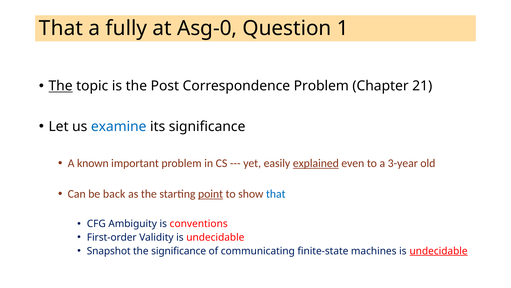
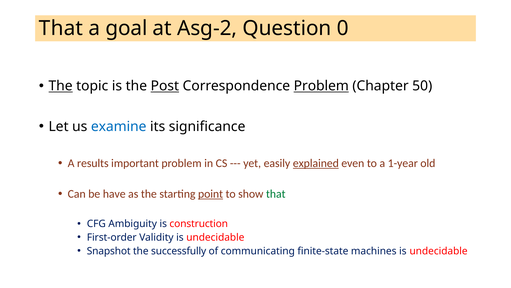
fully: fully -> goal (127, 28)
Asg-0: Asg-0 -> Asg-2 (207, 28)
1: 1 -> 0 (343, 28)
Post underline: none -> present (165, 86)
Problem underline: none -> present (321, 86)
21: 21 -> 50 (422, 86)
known: known -> results (93, 163)
3-year: 3-year -> 1-year (403, 163)
back: back -> have (114, 194)
that colour: blue -> green (276, 194)
conventions: conventions -> construction (199, 223)
the significance: significance -> successfully (179, 251)
undecidable underline: present -> none (439, 251)
